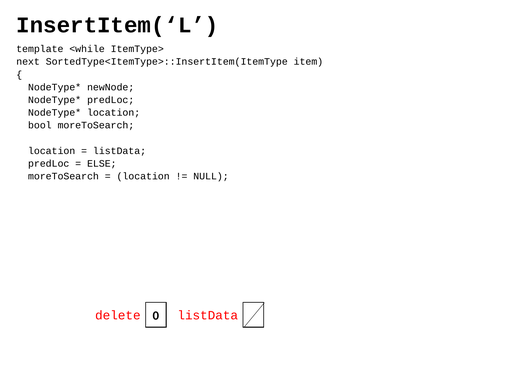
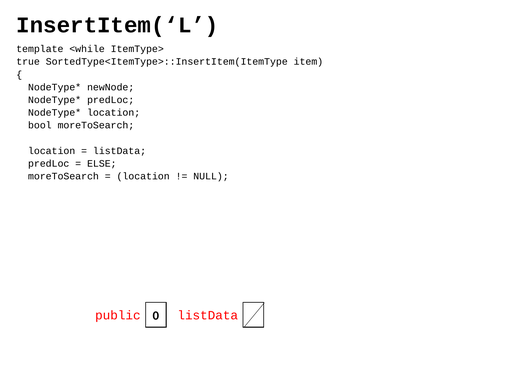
next: next -> true (28, 62)
delete: delete -> public (118, 315)
